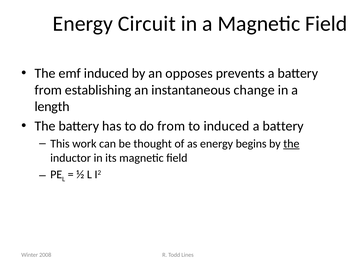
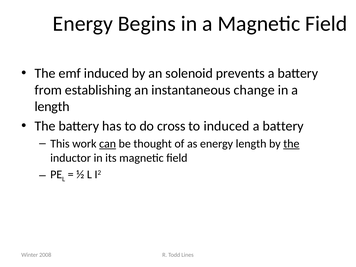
Circuit: Circuit -> Begins (147, 24)
opposes: opposes -> solenoid (189, 73)
do from: from -> cross (171, 126)
can underline: none -> present (108, 144)
energy begins: begins -> length (251, 144)
